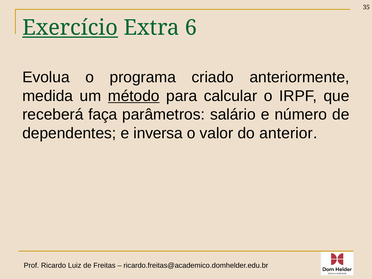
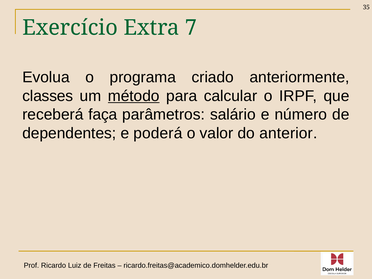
Exercício underline: present -> none (70, 28)
6: 6 -> 7 (191, 28)
medida: medida -> classes (48, 96)
inversa: inversa -> poderá (158, 133)
